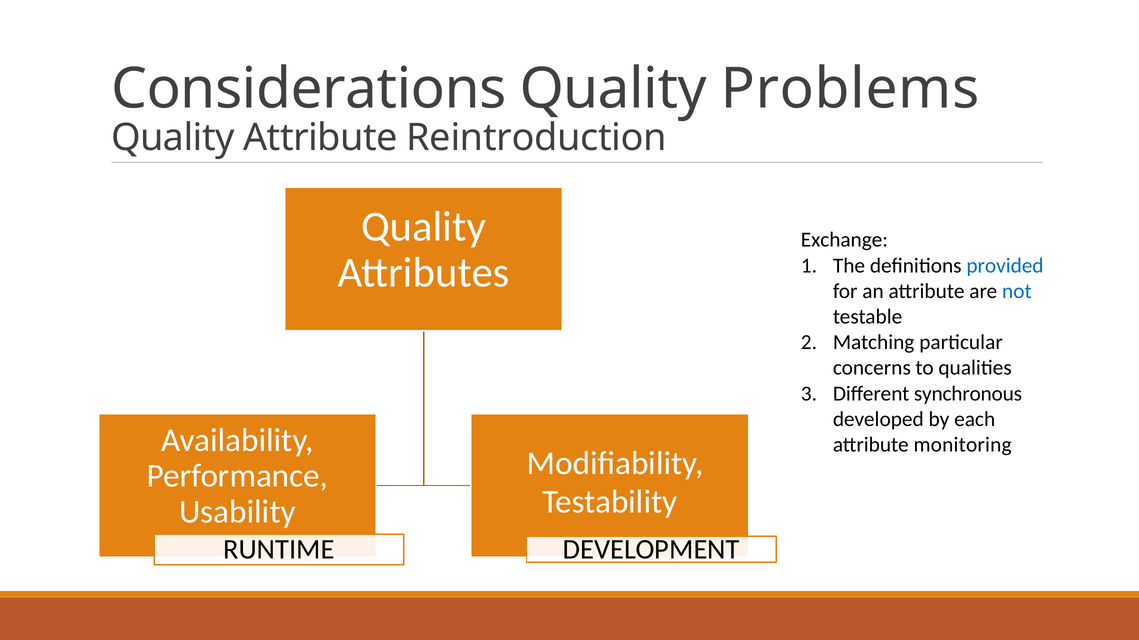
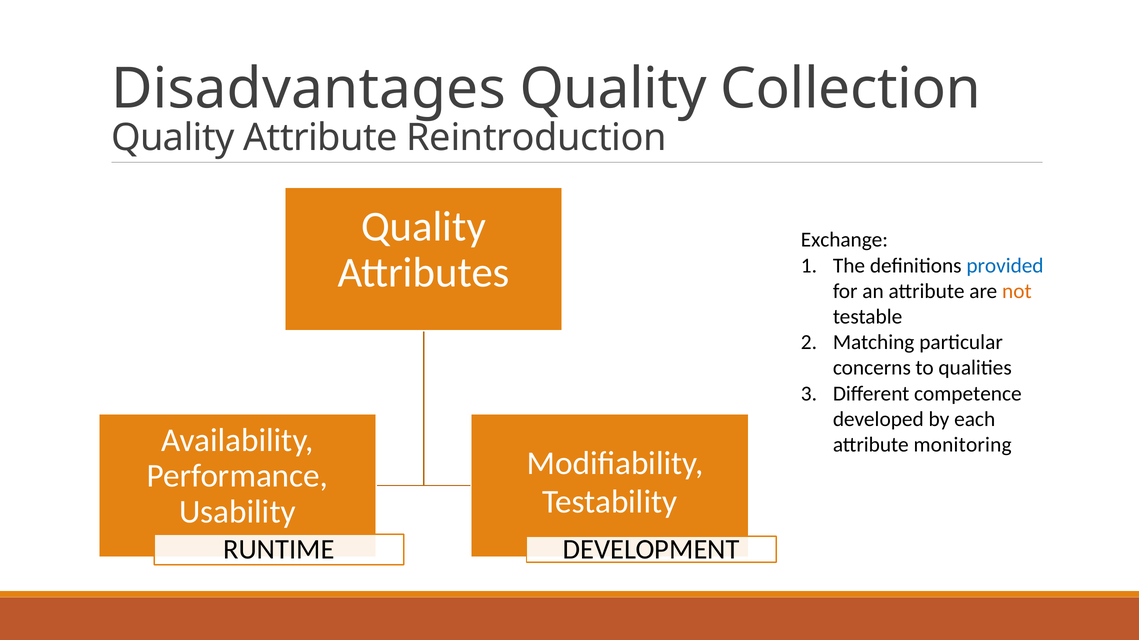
Considerations: Considerations -> Disadvantages (308, 89)
Problems: Problems -> Collection (851, 89)
not colour: blue -> orange (1017, 291)
synchronous: synchronous -> competence (968, 394)
